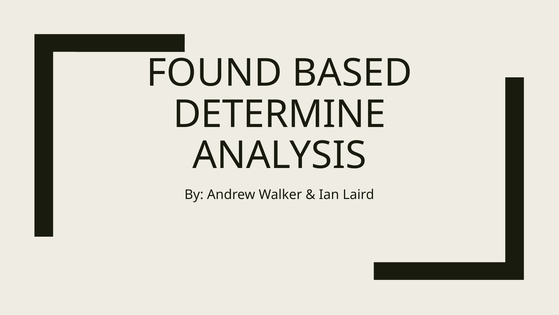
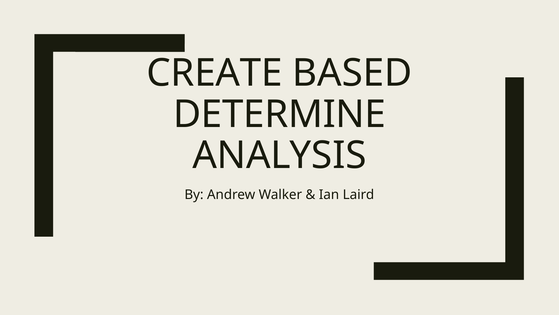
FOUND: FOUND -> CREATE (215, 73)
